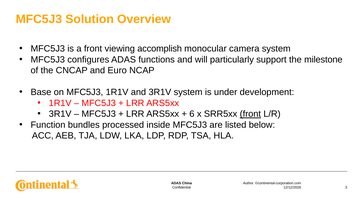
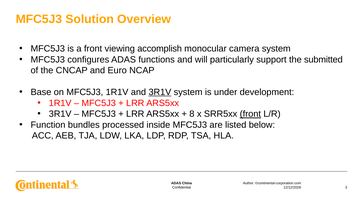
milestone: milestone -> submitted (323, 60)
3R1V underline: none -> present (160, 92)
6: 6 -> 8 (192, 114)
